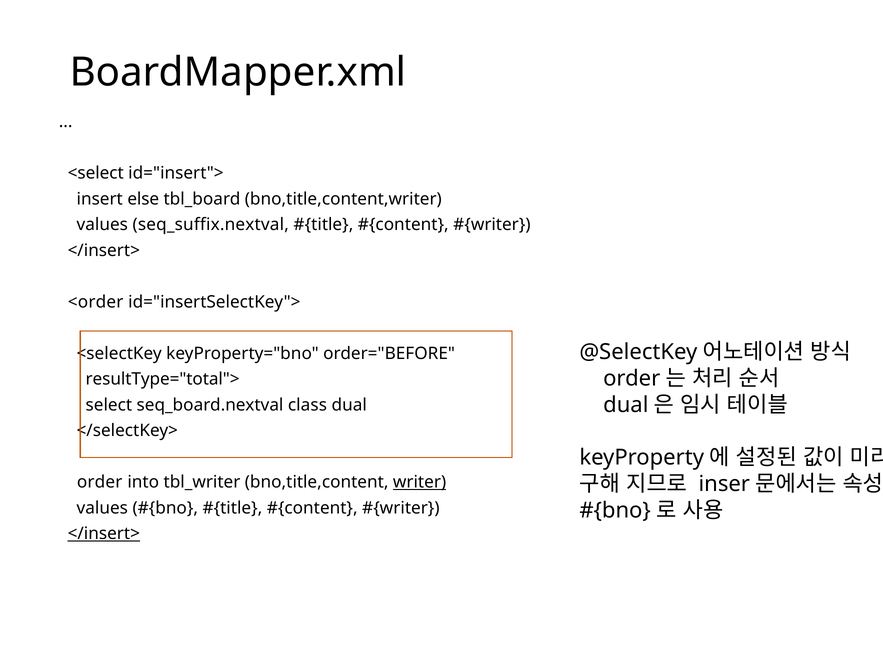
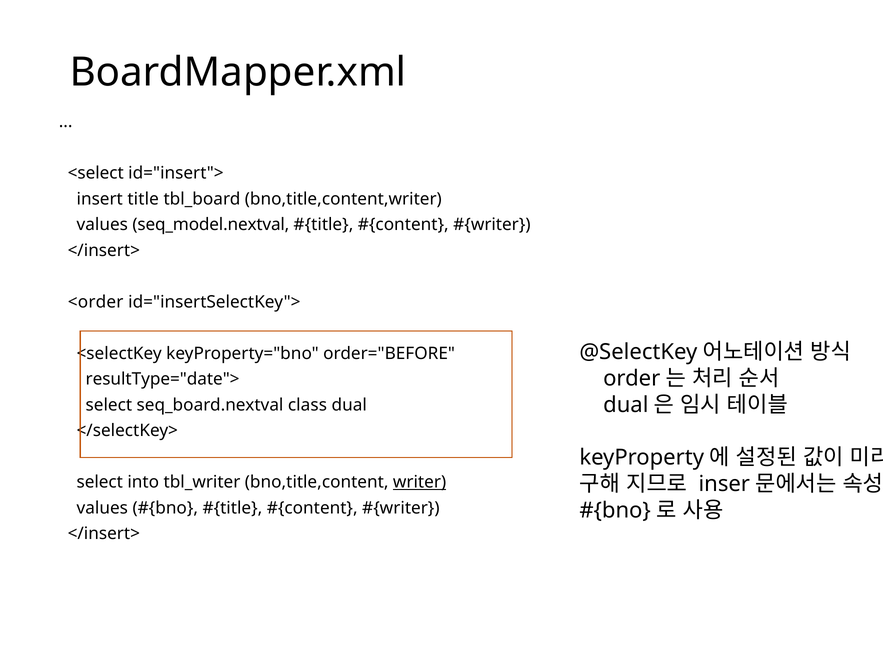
else: else -> title (143, 199)
seq_suffix.nextval: seq_suffix.nextval -> seq_model.nextval (211, 225)
resultType="total">: resultType="total"> -> resultType="date"> (163, 379)
order: order -> select (100, 482)
</insert> underline: present -> none (104, 534)
